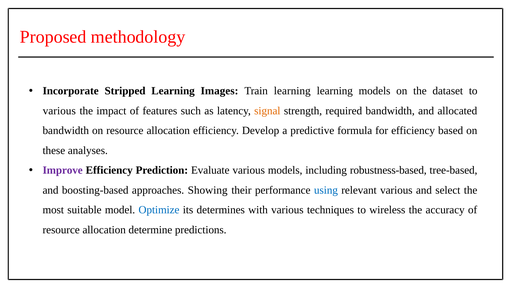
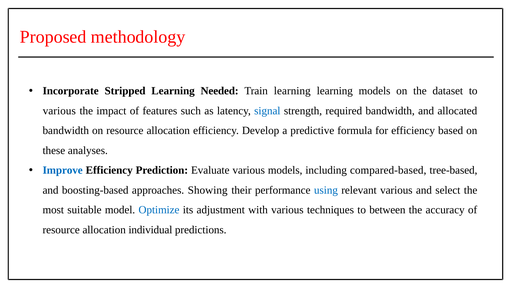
Images: Images -> Needed (220, 91)
signal colour: orange -> blue (267, 111)
Improve colour: purple -> blue (63, 170)
robustness-based: robustness-based -> compared-based (388, 170)
determines: determines -> adjustment (221, 210)
wireless: wireless -> between (387, 210)
determine: determine -> individual (150, 229)
